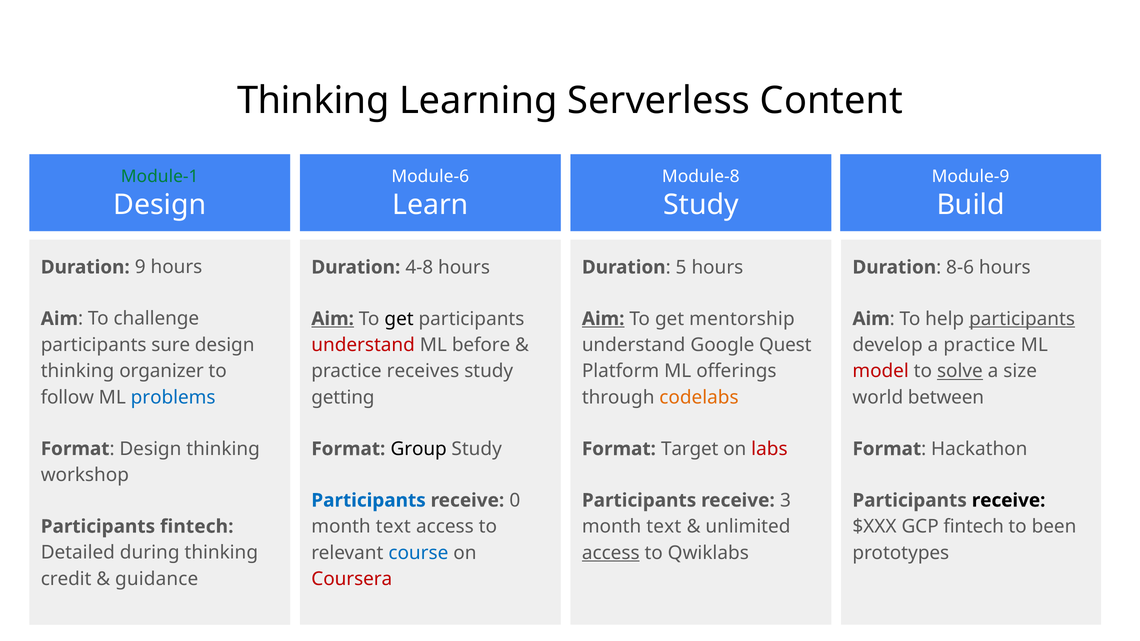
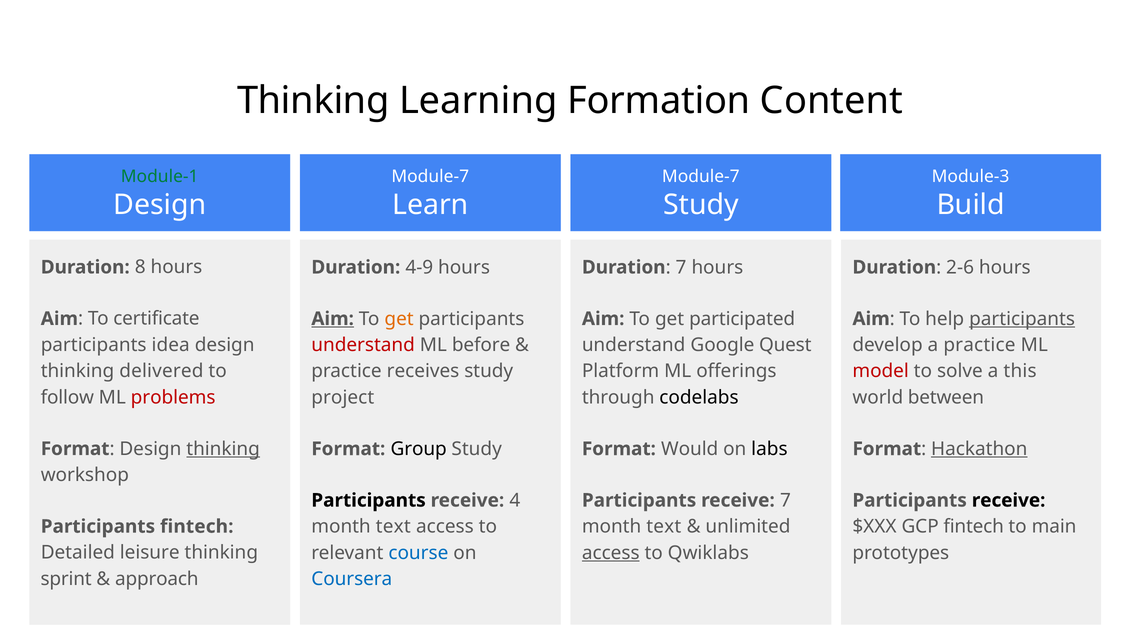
Serverless: Serverless -> Formation (659, 101)
Module-6: Module-6 -> Module-7 (430, 177)
Module-8: Module-8 -> Module-7 (701, 177)
Module-9: Module-9 -> Module-3 (971, 177)
Duration 5: 5 -> 7 (681, 267)
8-6: 8-6 -> 2-6 (960, 267)
9: 9 -> 8 (140, 267)
4-8: 4-8 -> 4-9 (419, 267)
challenge: challenge -> certificate (156, 319)
get colour: black -> orange (399, 319)
Aim underline: present -> none (603, 319)
mentorship: mentorship -> participated (742, 319)
sure: sure -> idea (171, 345)
organizer: organizer -> delivered (161, 371)
solve underline: present -> none (960, 371)
size: size -> this (1020, 371)
problems colour: blue -> red (173, 397)
getting: getting -> project (343, 398)
codelabs colour: orange -> black (699, 398)
thinking underline: none -> present (223, 449)
Hackathon underline: none -> present (979, 449)
Target: Target -> Would (690, 449)
labs colour: red -> black (769, 449)
Participants colour: blue -> black (369, 501)
0: 0 -> 4 (515, 501)
receive 3: 3 -> 7 (785, 501)
been: been -> main (1054, 527)
during: during -> leisure (150, 553)
credit: credit -> sprint (66, 579)
guidance: guidance -> approach (157, 579)
Coursera colour: red -> blue (352, 579)
